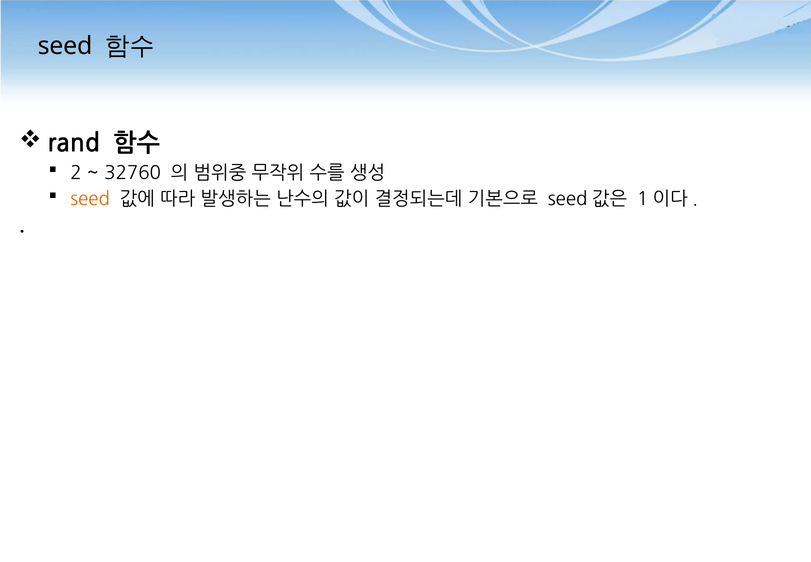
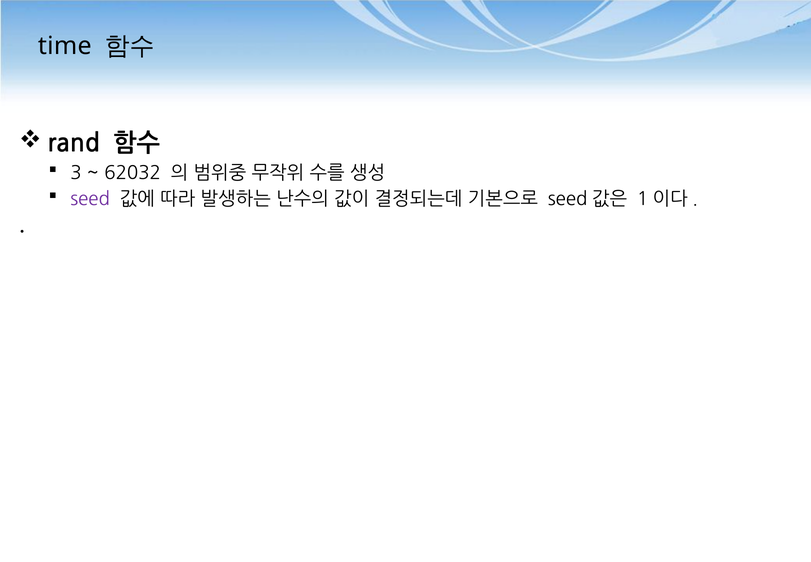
seed: seed -> time (65, 46)
2: 2 -> 3 (76, 173)
32760: 32760 -> 62032 (133, 173)
seed colour: orange -> purple (90, 199)
